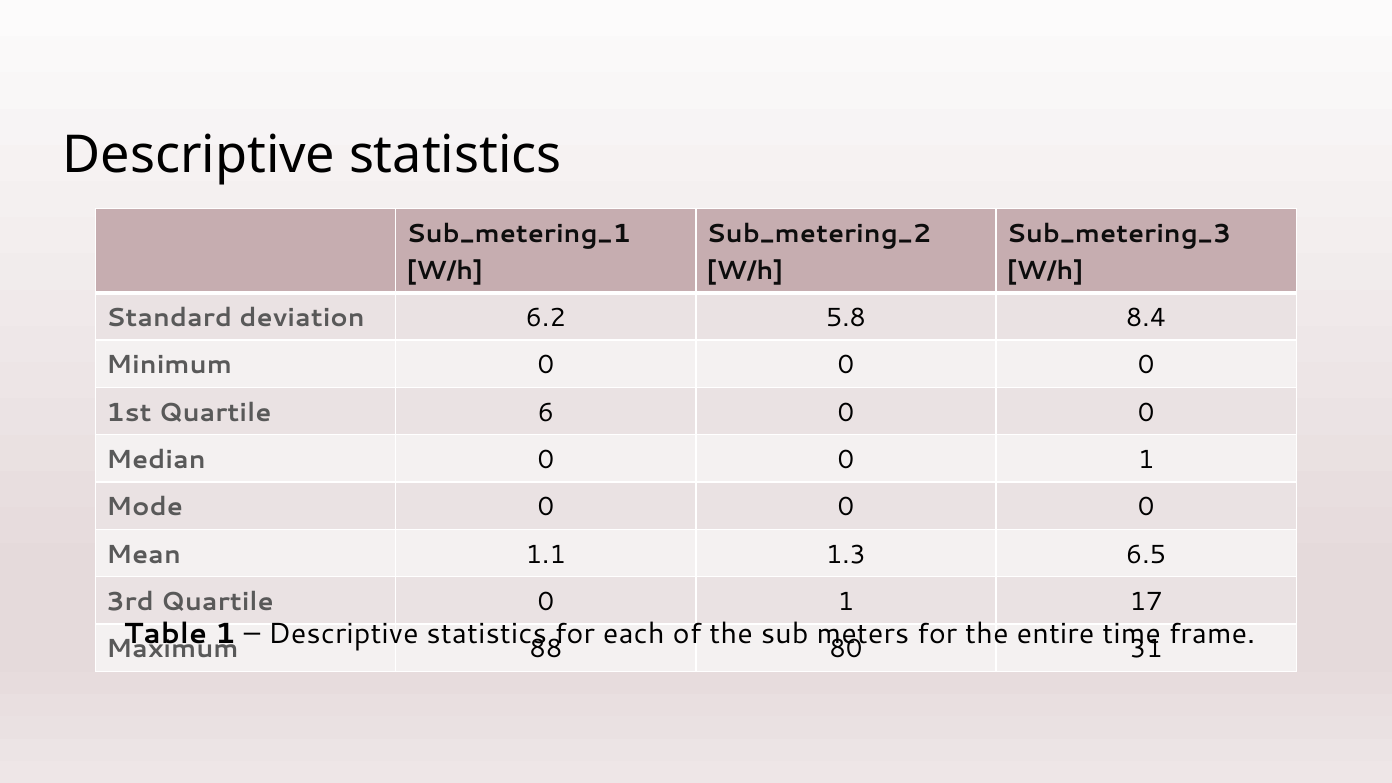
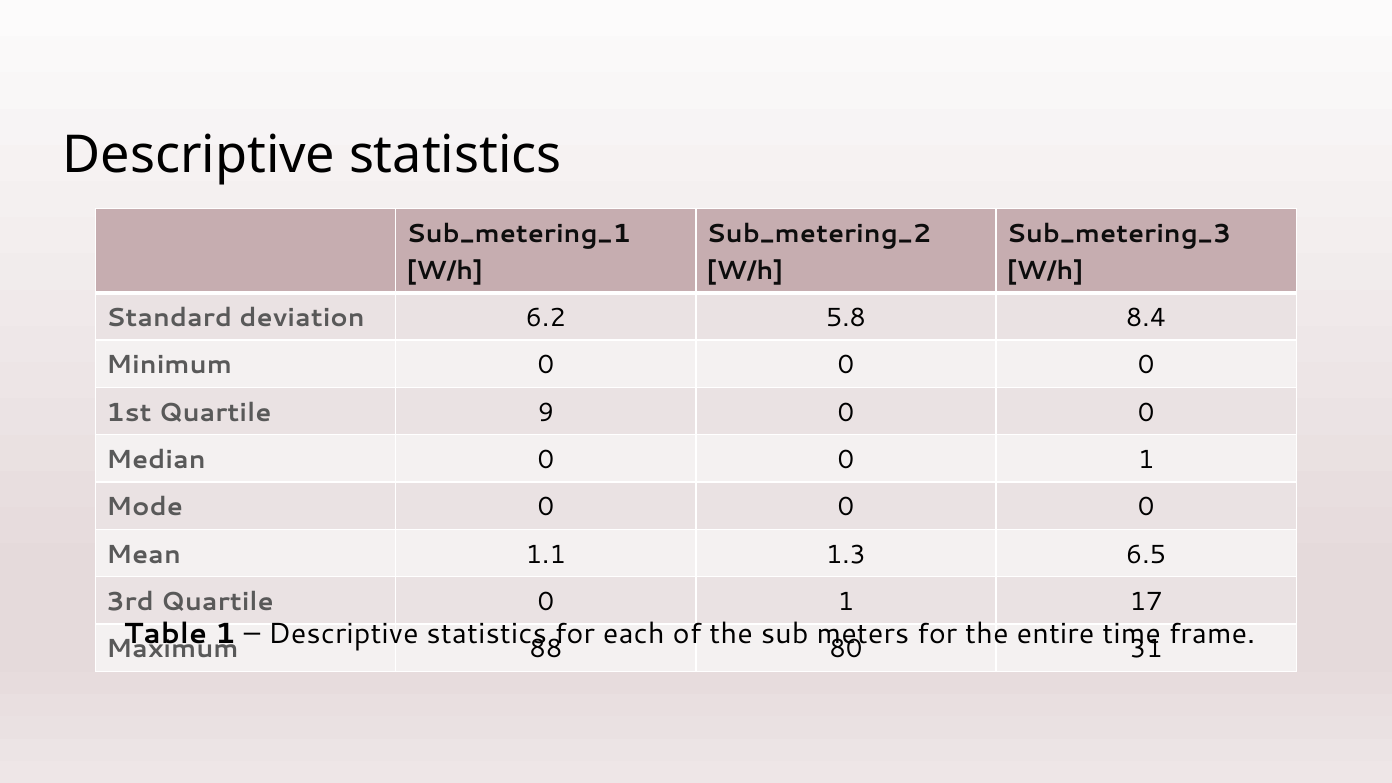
6: 6 -> 9 (546, 412)
